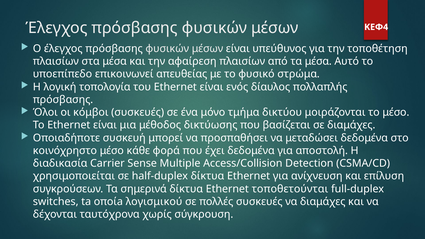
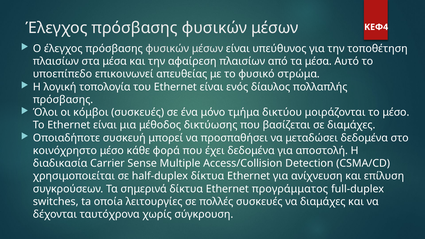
τοποθετούνται: τοποθετούνται -> προγράμματος (290, 189)
λογισμικού: λογισμικού -> λειτουργίες (154, 202)
